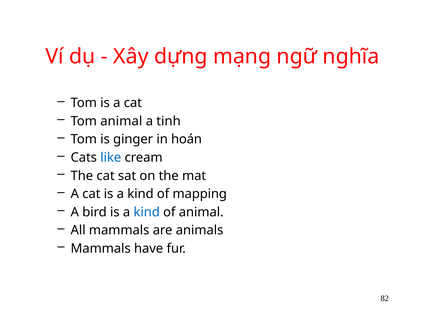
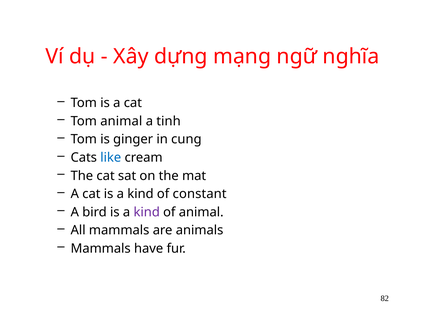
hoán: hoán -> cung (186, 139)
mapping: mapping -> constant (200, 194)
kind colour: blue -> purple (147, 212)
